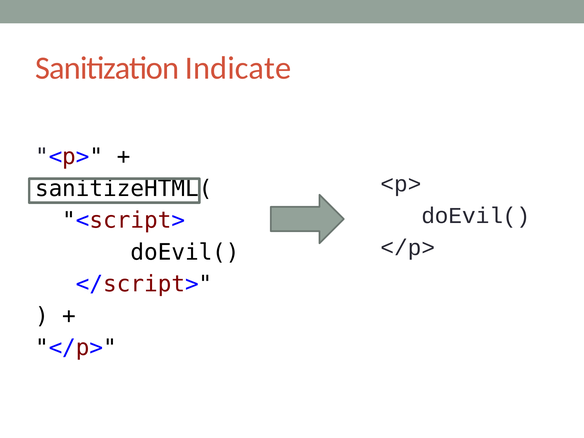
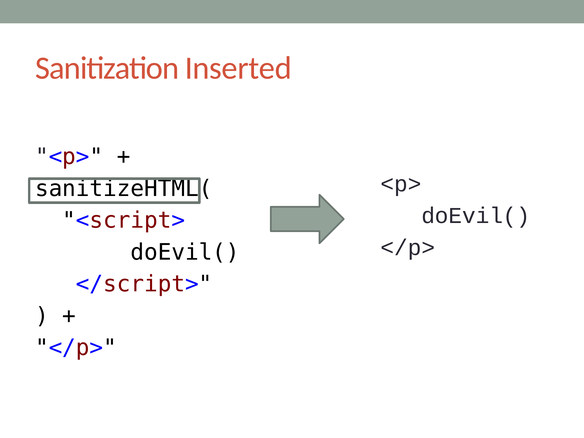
Indicate: Indicate -> Inserted (238, 68)
